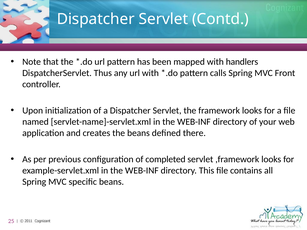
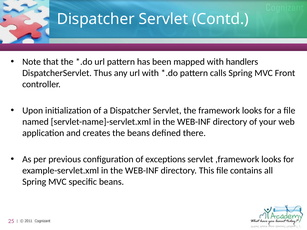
completed: completed -> exceptions (165, 159)
